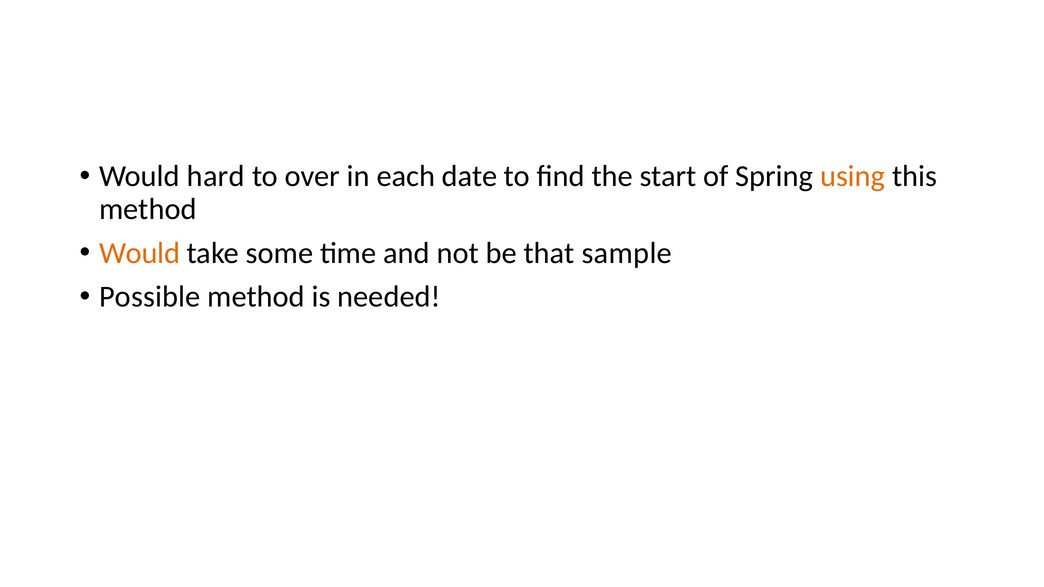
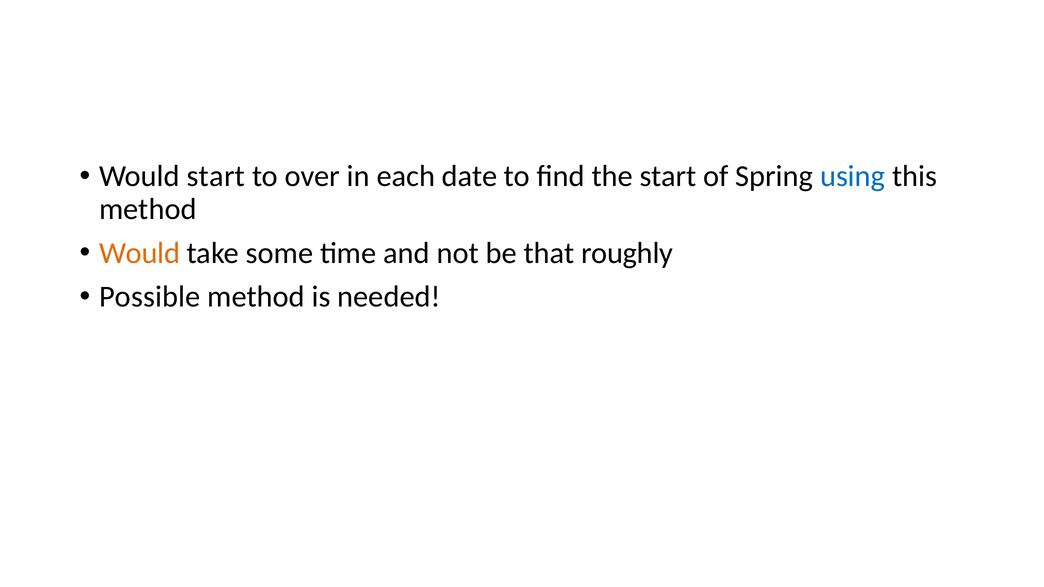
Would hard: hard -> start (216, 177)
using colour: orange -> blue (853, 177)
sample: sample -> roughly (627, 253)
